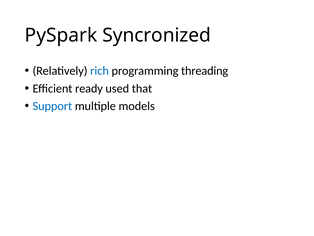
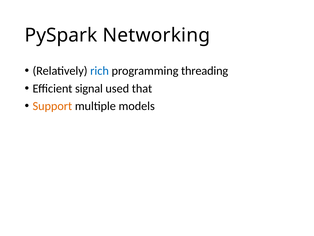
Syncronized: Syncronized -> Networking (156, 35)
ready: ready -> signal (89, 88)
Support colour: blue -> orange (52, 106)
